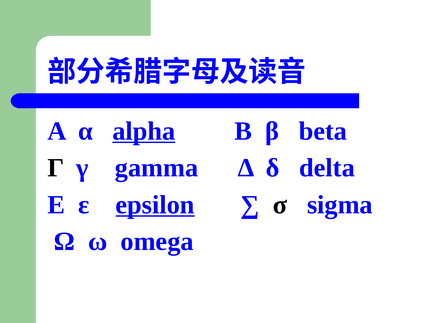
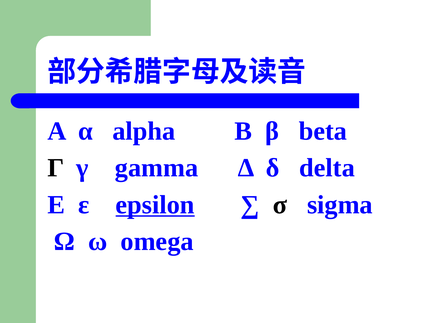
alpha underline: present -> none (144, 131)
